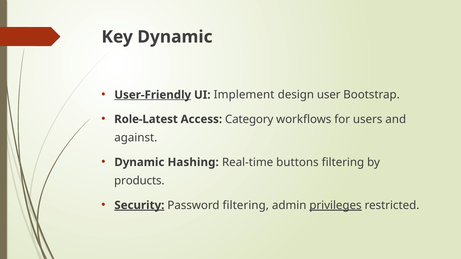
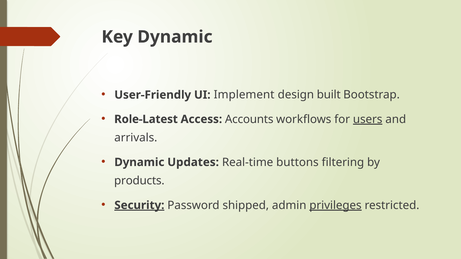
User-Friendly underline: present -> none (153, 95)
user: user -> built (329, 95)
Category: Category -> Accounts (249, 119)
users underline: none -> present (368, 119)
against: against -> arrivals (136, 138)
Hashing: Hashing -> Updates (193, 162)
Password filtering: filtering -> shipped (246, 205)
